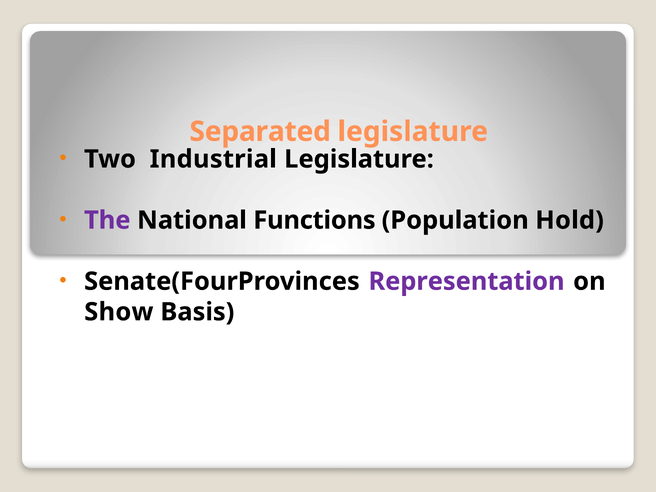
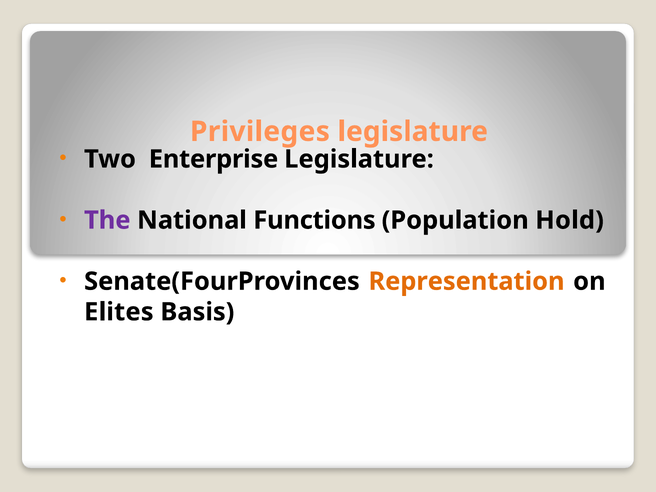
Separated: Separated -> Privileges (260, 132)
Industrial: Industrial -> Enterprise (214, 159)
Representation colour: purple -> orange (467, 281)
Show: Show -> Elites (119, 312)
